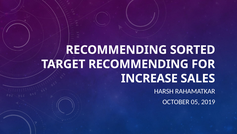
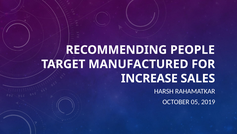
SORTED: SORTED -> PEOPLE (193, 50)
TARGET RECOMMENDING: RECOMMENDING -> MANUFACTURED (138, 64)
